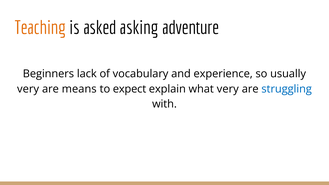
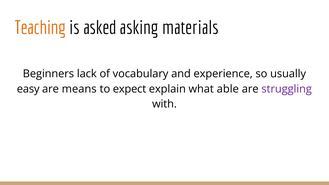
adventure: adventure -> materials (191, 28)
very: very -> easy (28, 89)
what very: very -> able (228, 89)
struggling colour: blue -> purple (287, 89)
